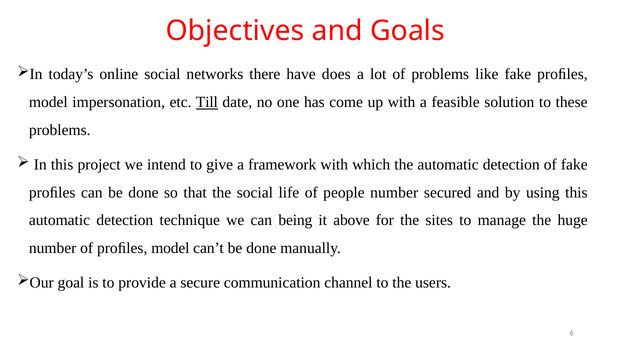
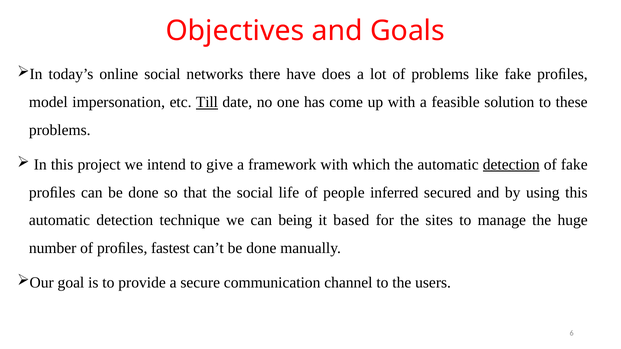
detection underline: none -> present (511, 165)
people number: number -> inferred (394, 193)
above: above -> based (351, 221)
of proﬁles model: model -> fastest (170, 248)
